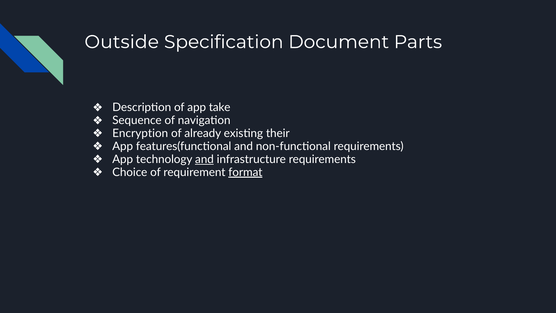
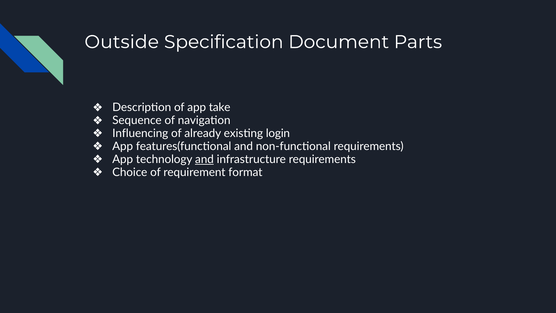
Encryption: Encryption -> Influencing (140, 133)
their: their -> login (278, 133)
format underline: present -> none (245, 172)
